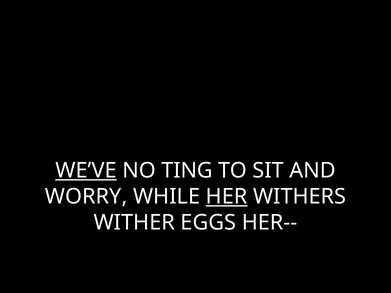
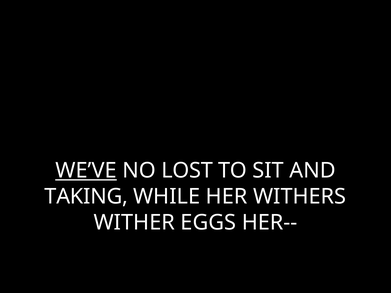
TING: TING -> LOST (187, 171)
WORRY: WORRY -> TAKING (86, 197)
HER underline: present -> none (227, 197)
